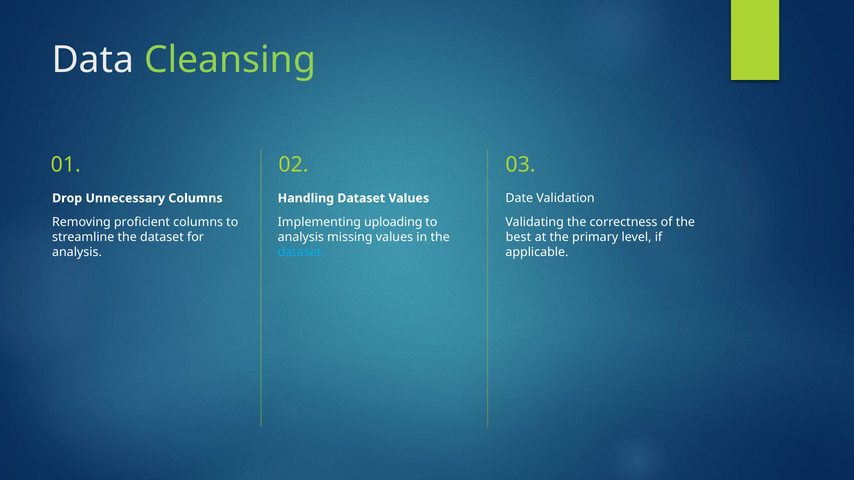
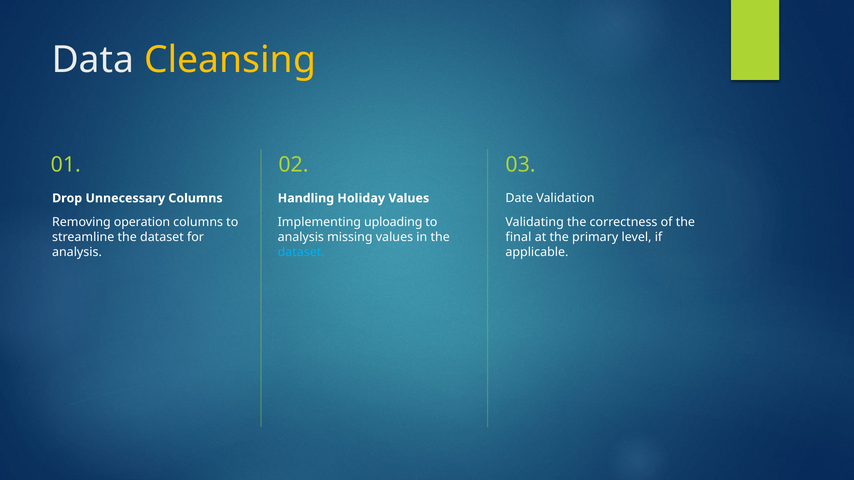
Cleansing colour: light green -> yellow (230, 60)
Handling Dataset: Dataset -> Holiday (361, 198)
proficient: proficient -> operation (142, 222)
best: best -> final (518, 237)
